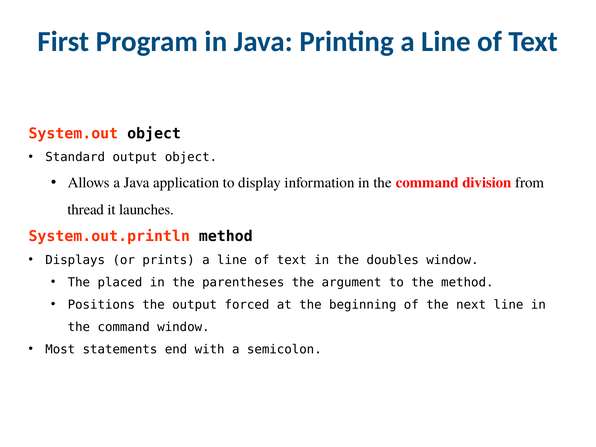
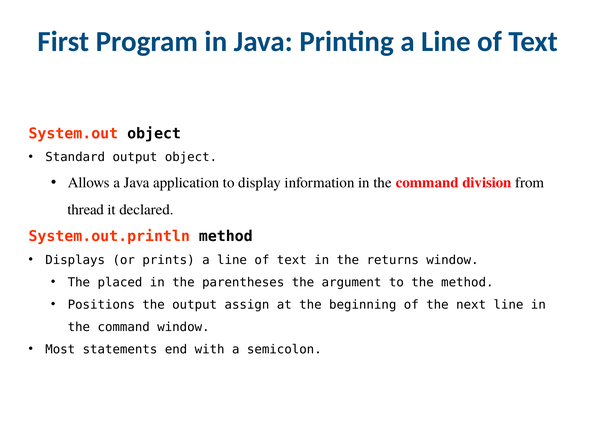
launches: launches -> declared (146, 209)
doubles: doubles -> returns (393, 260)
forced: forced -> assign (247, 305)
